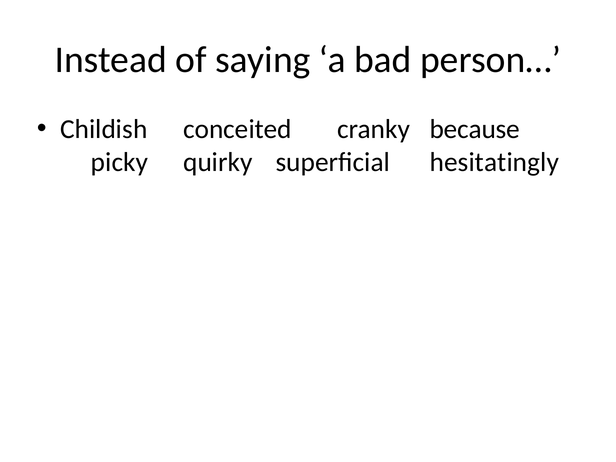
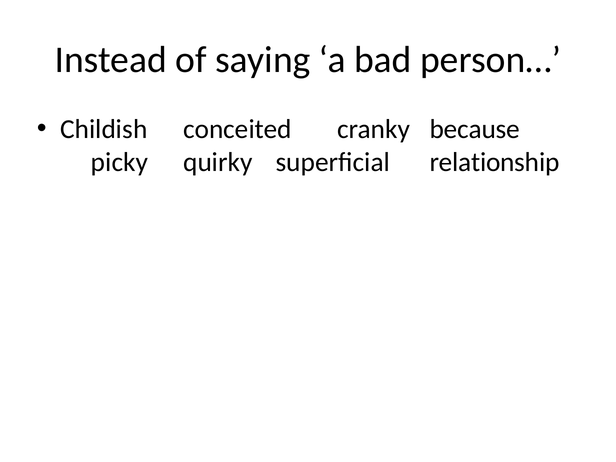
hesitatingly: hesitatingly -> relationship (495, 162)
